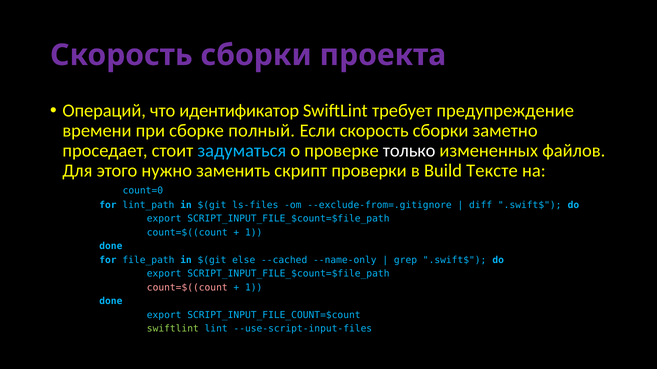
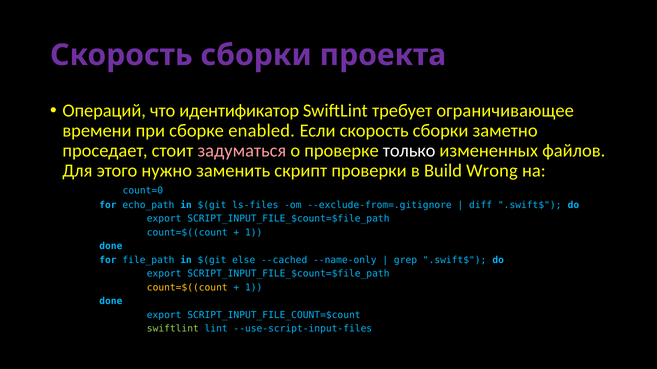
предупреждение: предупреждение -> ограничивающее (505, 111)
полный: полный -> enabled (262, 131)
задуматься colour: light blue -> pink (242, 151)
Тексте: Тексте -> Wrong (492, 171)
lint_path: lint_path -> echo_path (148, 205)
count=$((count colour: pink -> yellow (187, 288)
